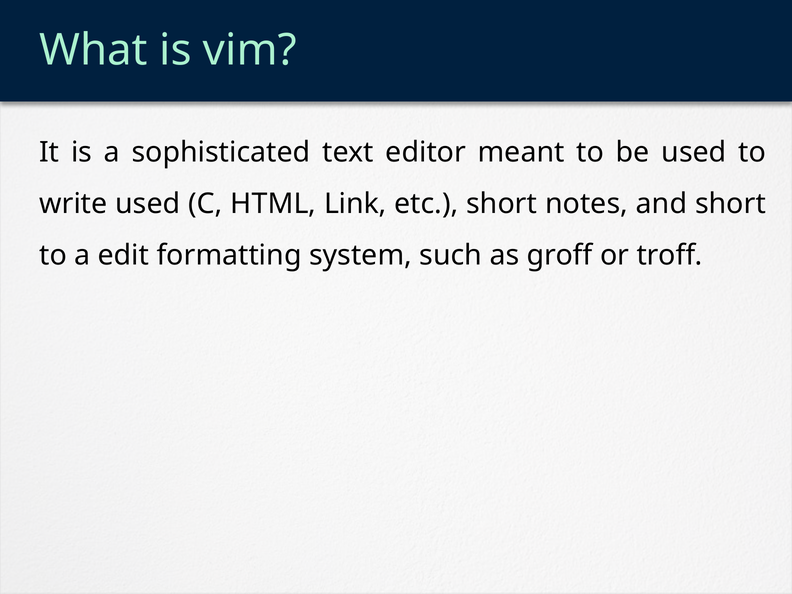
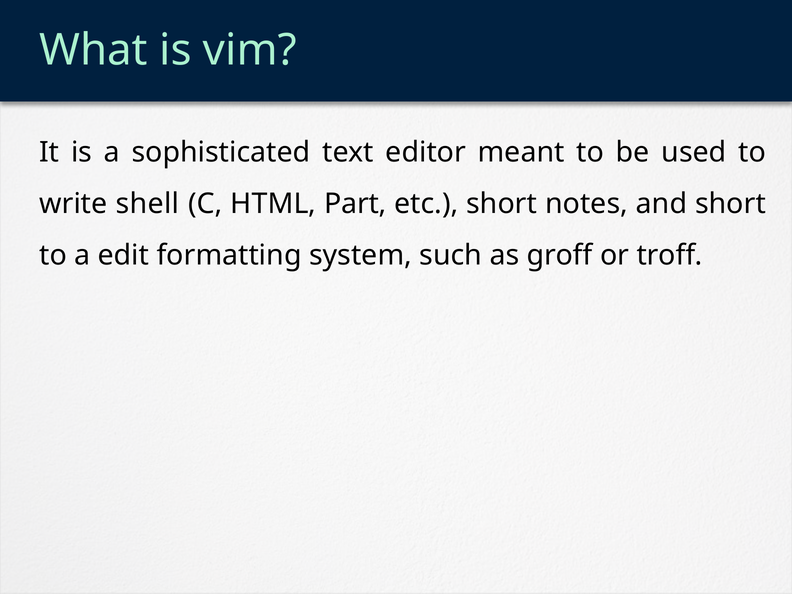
write used: used -> shell (148, 204)
Link: Link -> Part (355, 204)
